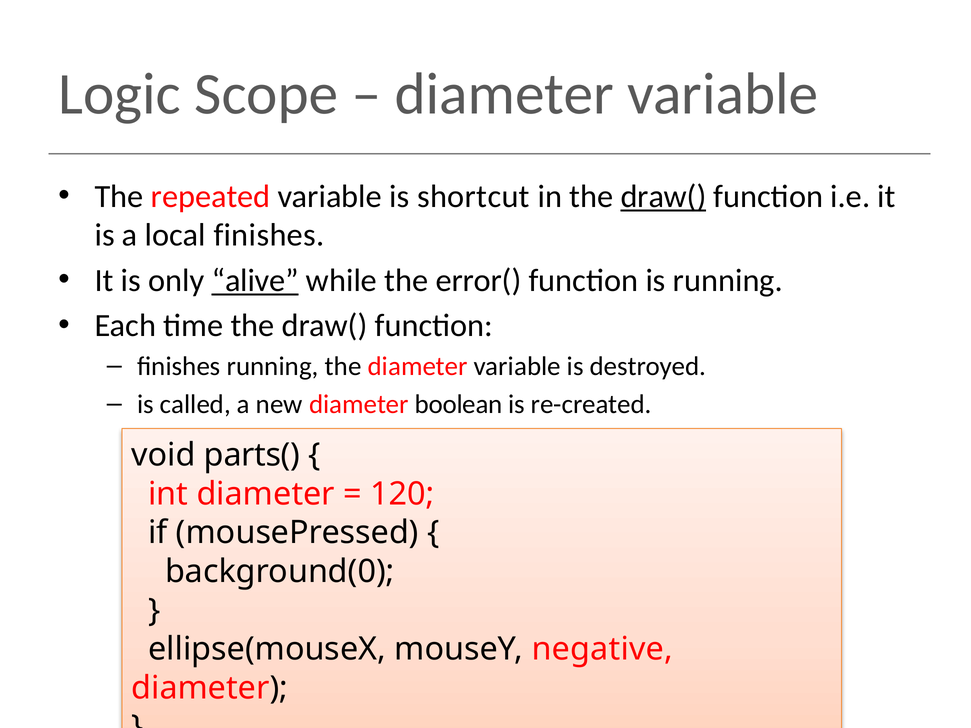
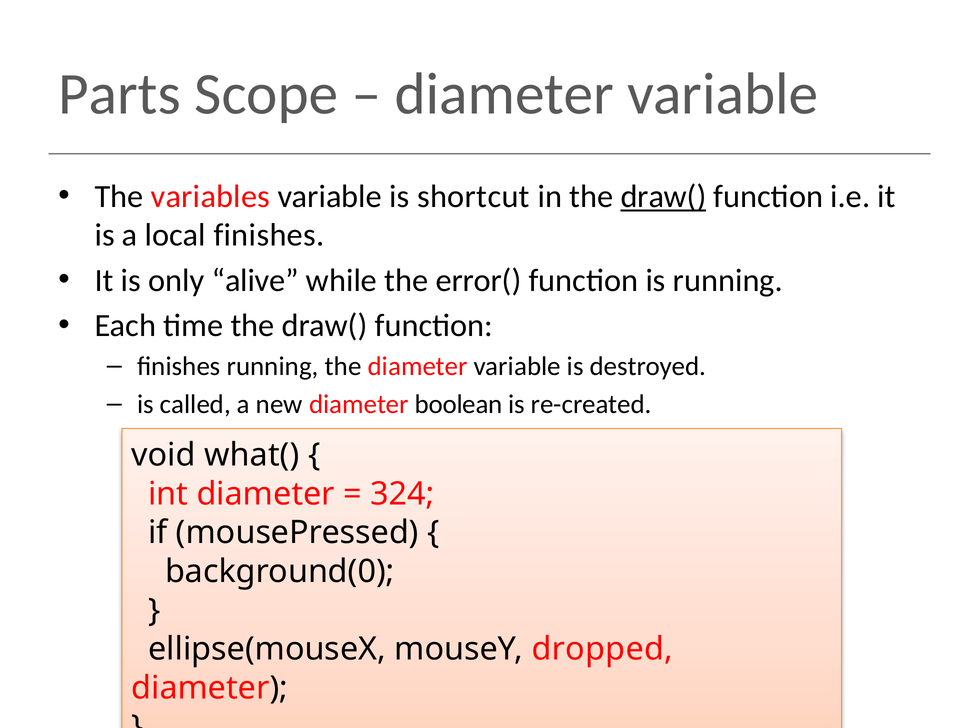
Logic: Logic -> Parts (120, 94)
repeated: repeated -> variables (210, 196)
alive underline: present -> none (255, 281)
parts(: parts( -> what( (252, 455)
120: 120 -> 324 (402, 494)
negative: negative -> dropped (602, 649)
